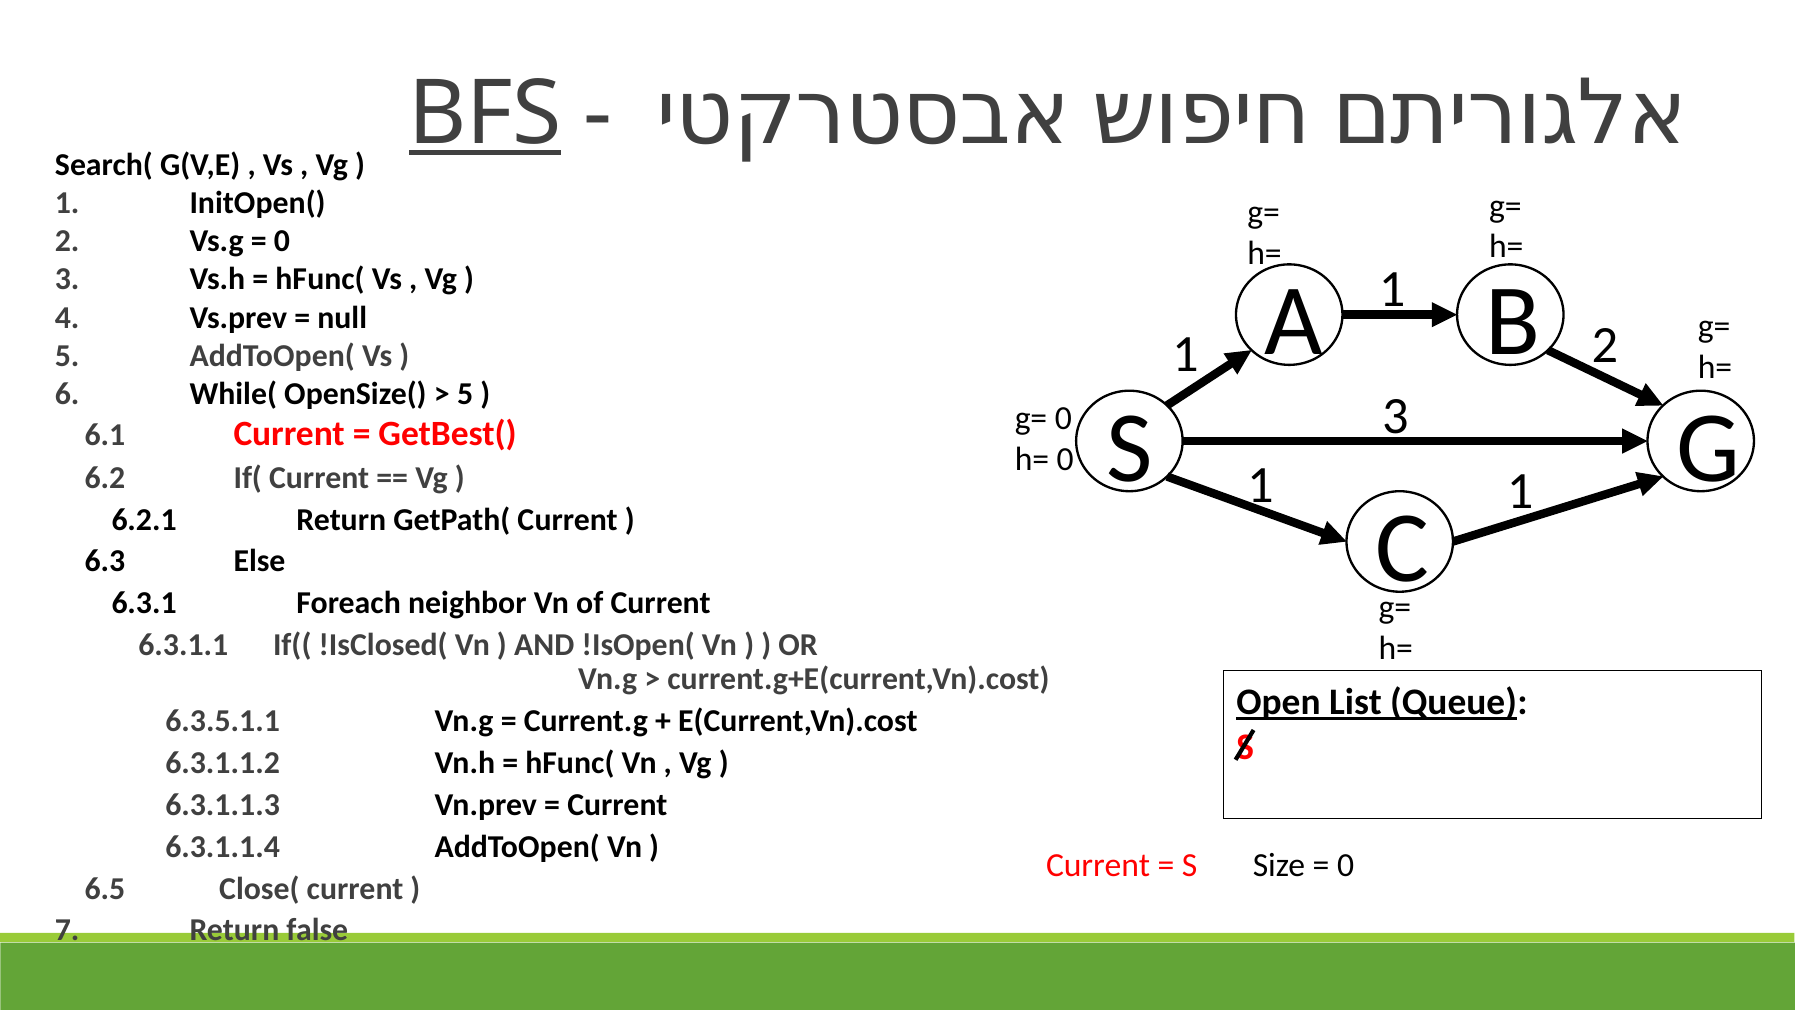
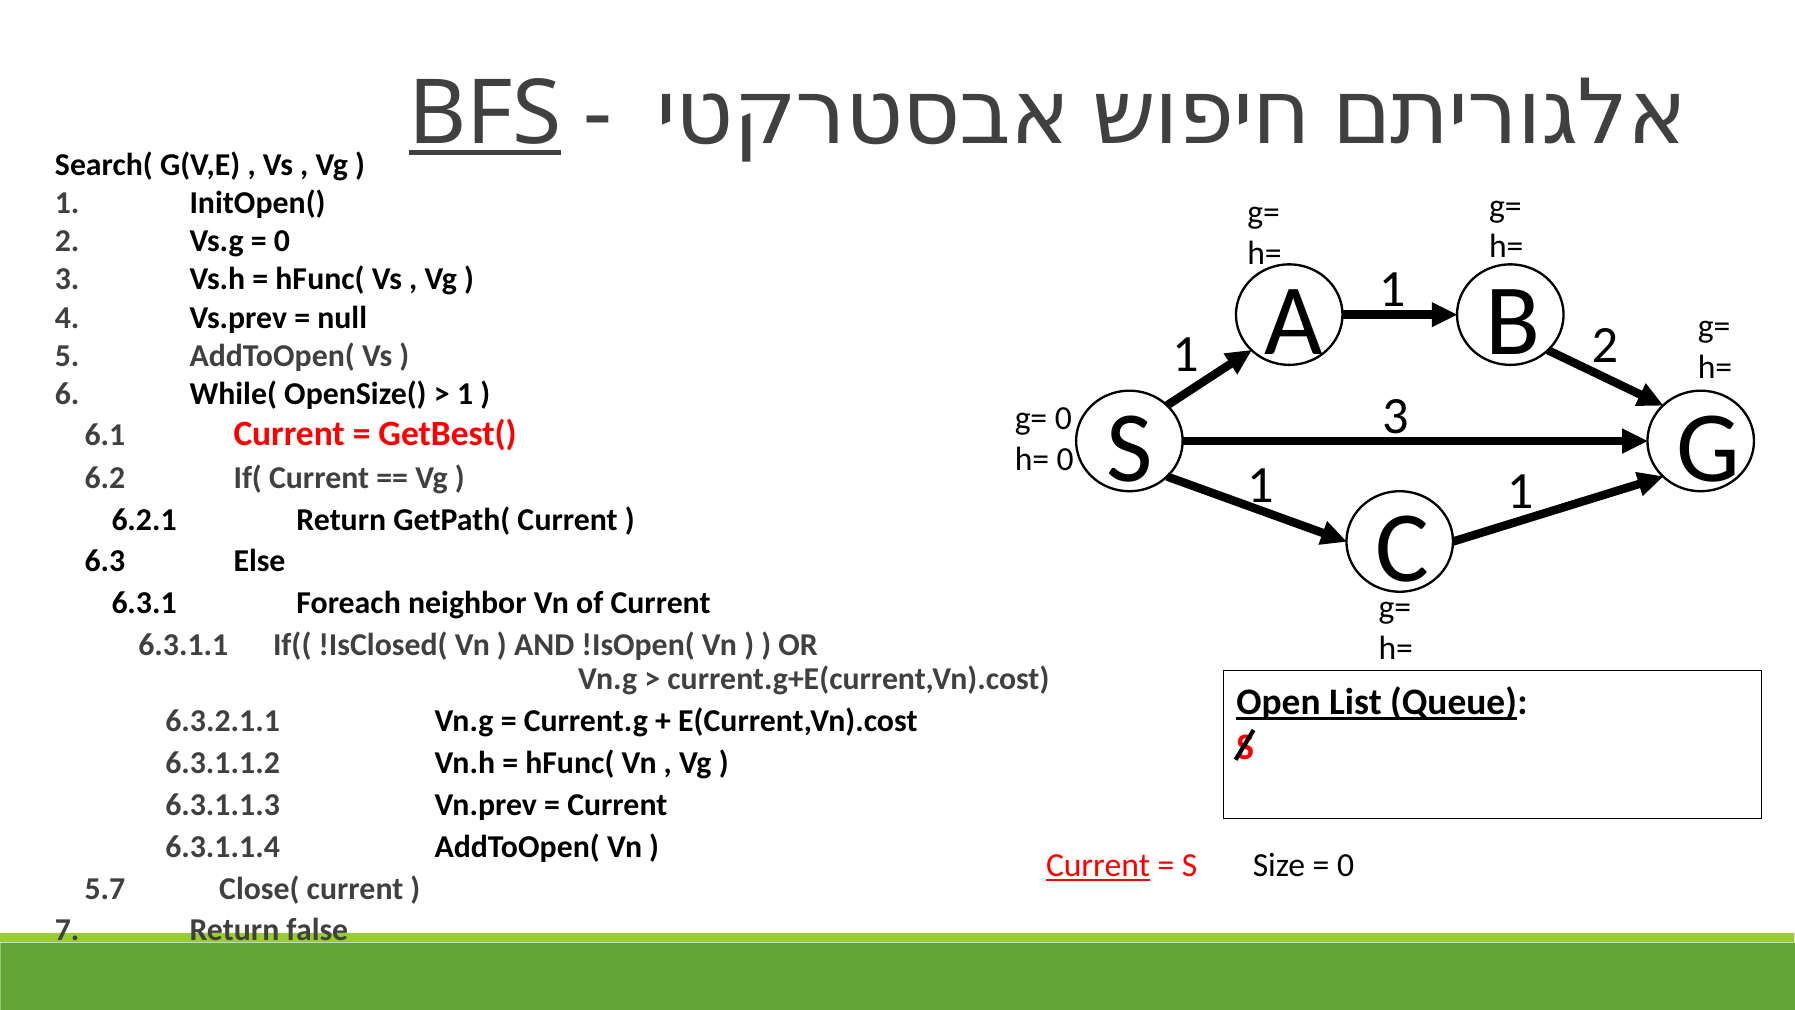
5: 5 -> 1 (465, 394)
6.3.5.1.1: 6.3.5.1.1 -> 6.3.2.1.1 (223, 721)
Current underline: none -> present (1098, 865)
6.5: 6.5 -> 5.7 (105, 888)
